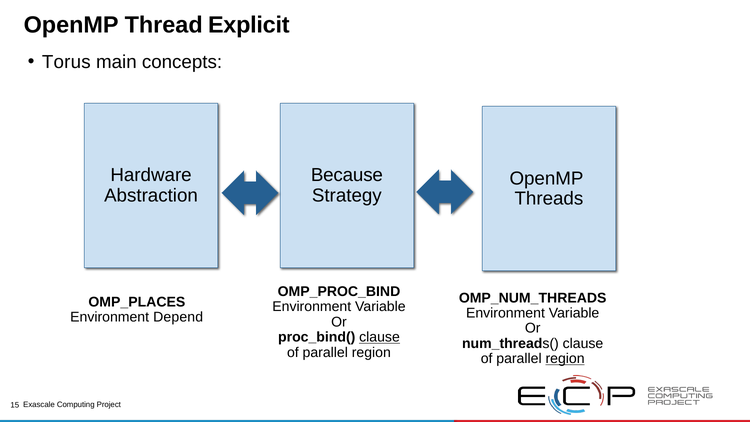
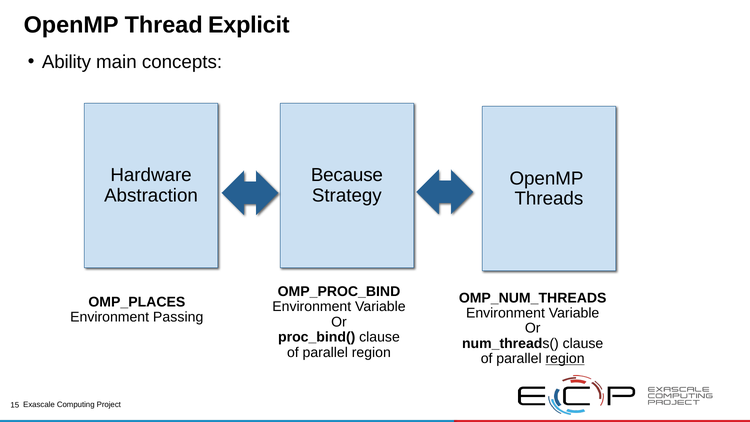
Torus: Torus -> Ability (66, 62)
Depend: Depend -> Passing (178, 317)
clause underline: present -> none (380, 337)
